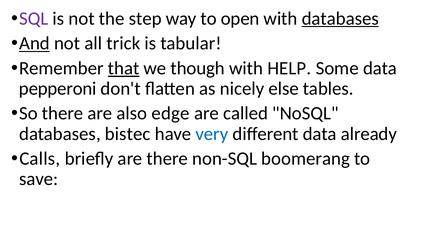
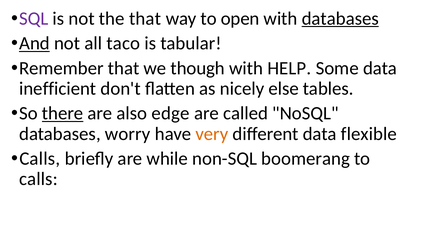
the step: step -> that (145, 18)
trick: trick -> taco (123, 43)
that underline: present -> none (124, 68)
pepperoni: pepperoni -> inefficient (58, 88)
there underline: none -> present (63, 113)
bistec: bistec -> worry (128, 134)
very colour: blue -> orange (212, 134)
already: already -> flexible (369, 134)
are there: there -> while (167, 158)
save: save -> calls (38, 179)
